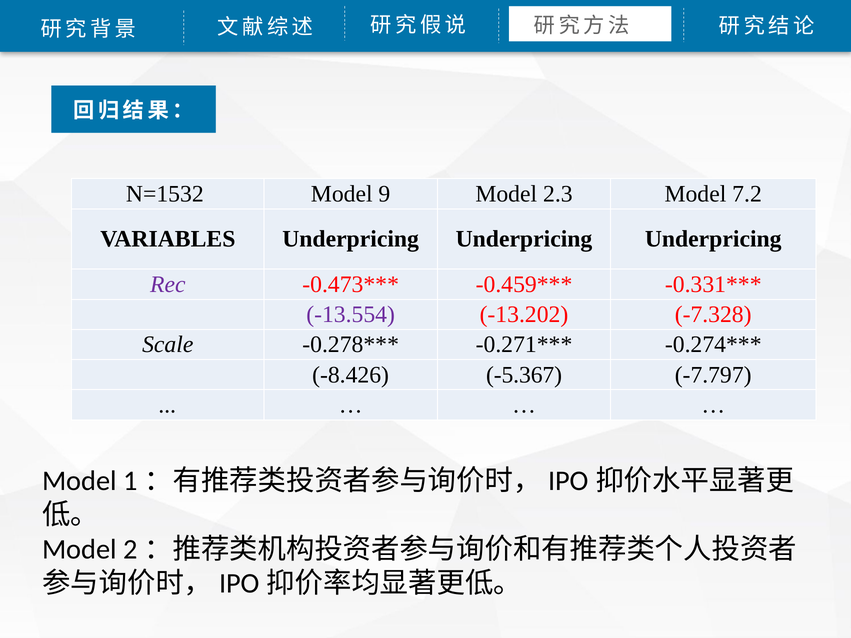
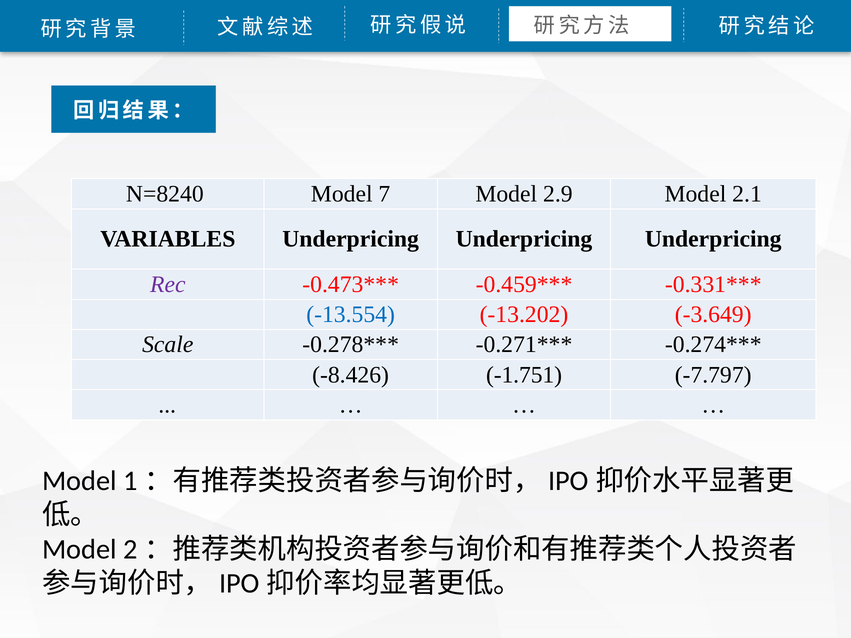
N=1532: N=1532 -> N=8240 (165, 194)
9: 9 -> 7 (384, 194)
2.3: 2.3 -> 2.9 (558, 194)
7.2: 7.2 -> 2.1 (747, 194)
-13.554 colour: purple -> blue (351, 315)
-7.328: -7.328 -> -3.649 (713, 315)
-5.367: -5.367 -> -1.751 (524, 375)
